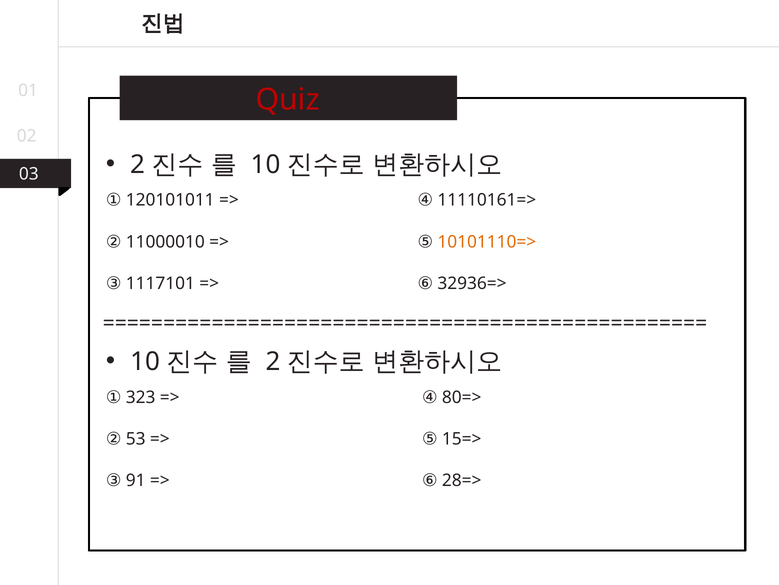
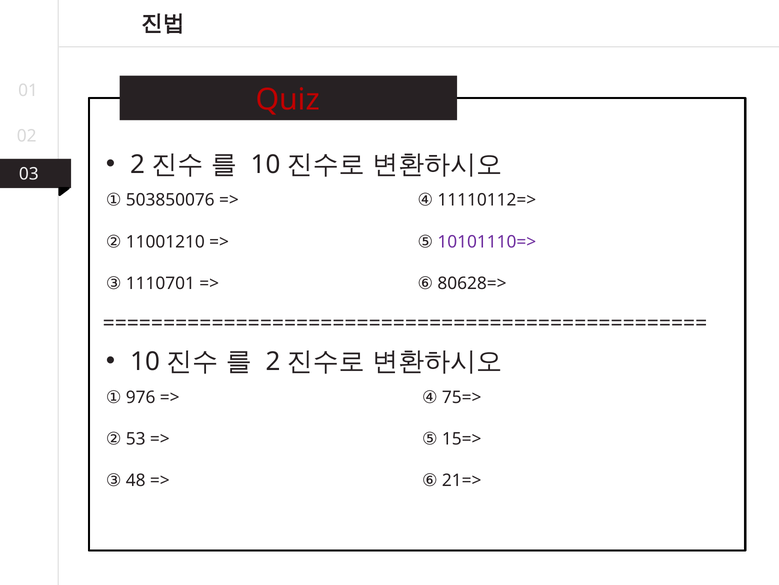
120101011: 120101011 -> 503850076 (170, 200)
11110161=>: 11110161=> -> 11110112=> (487, 200)
11000010: 11000010 -> 11001210 (165, 242)
10101110=> colour: orange -> purple (487, 242)
1117101: 1117101 -> 1110701 (160, 283)
32936=>: 32936=> -> 80628=> (472, 283)
323: 323 -> 976 (141, 397)
80=>: 80=> -> 75=> (462, 397)
91: 91 -> 48 (136, 480)
28=>: 28=> -> 21=> (462, 480)
